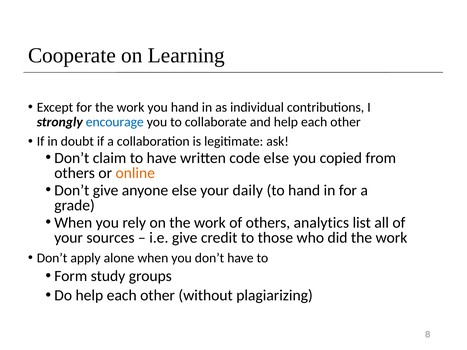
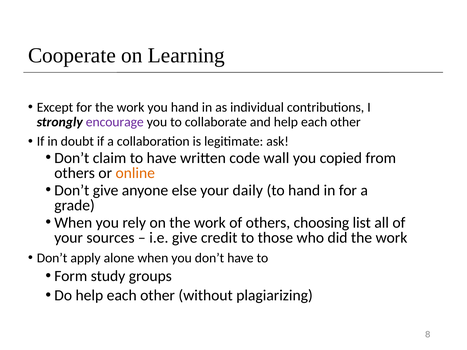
encourage colour: blue -> purple (115, 122)
code else: else -> wall (276, 158)
analytics: analytics -> choosing (321, 223)
